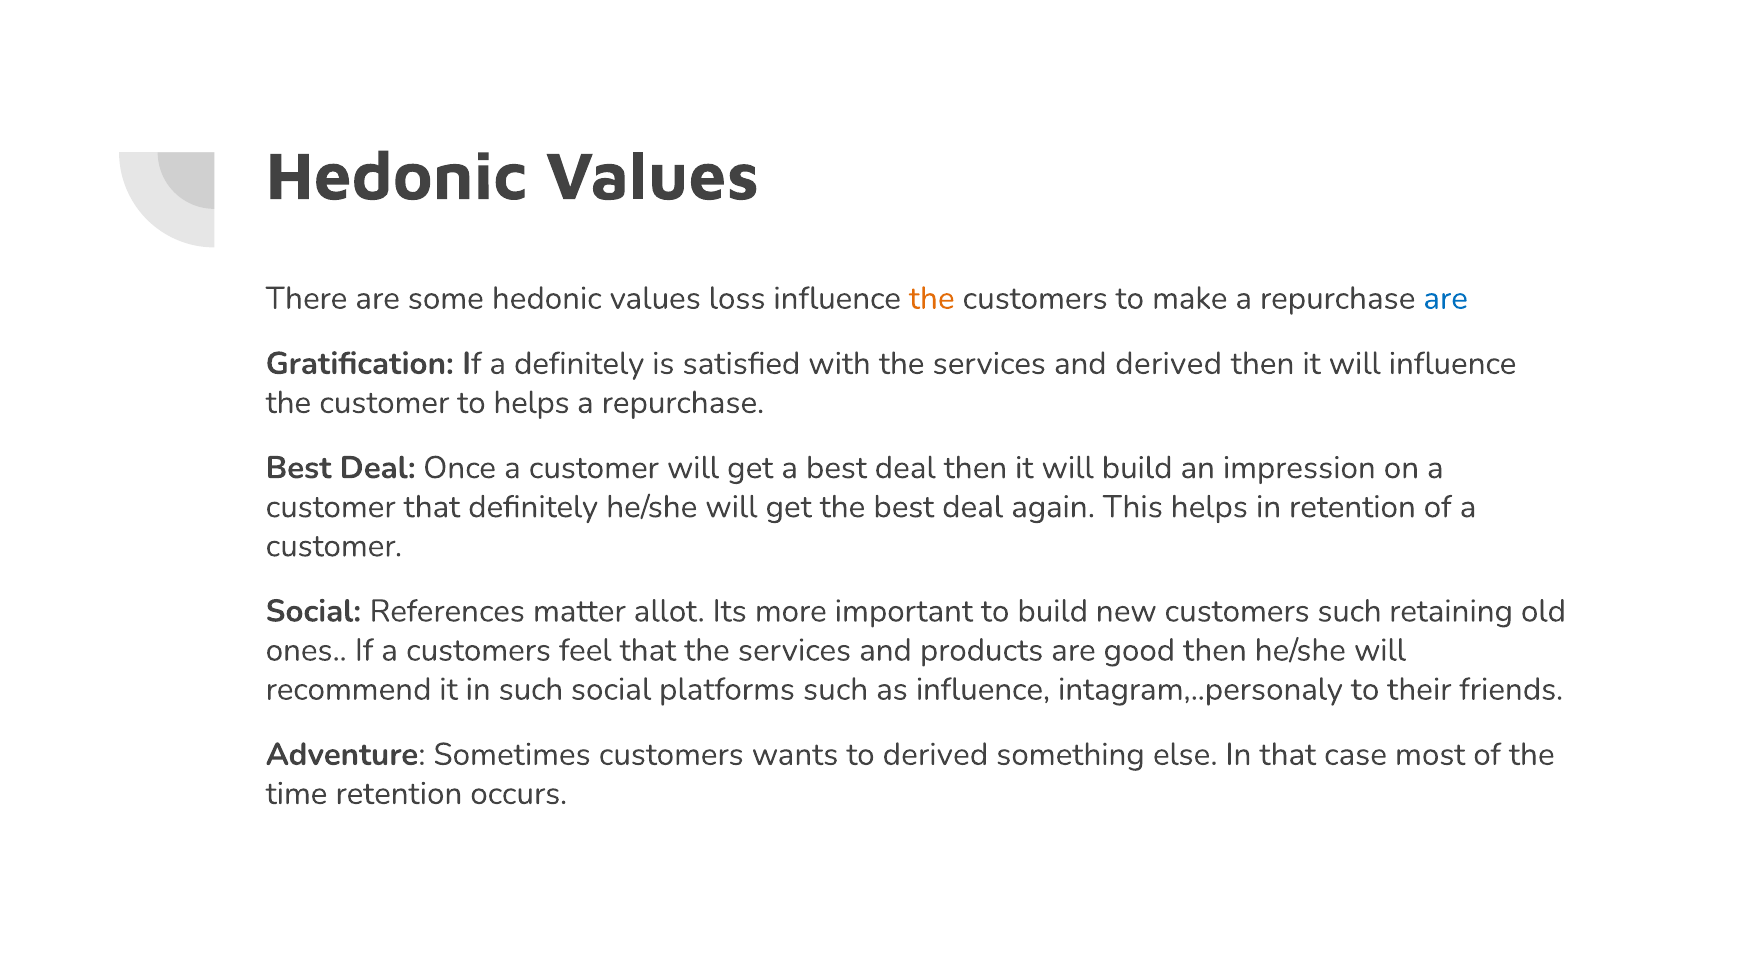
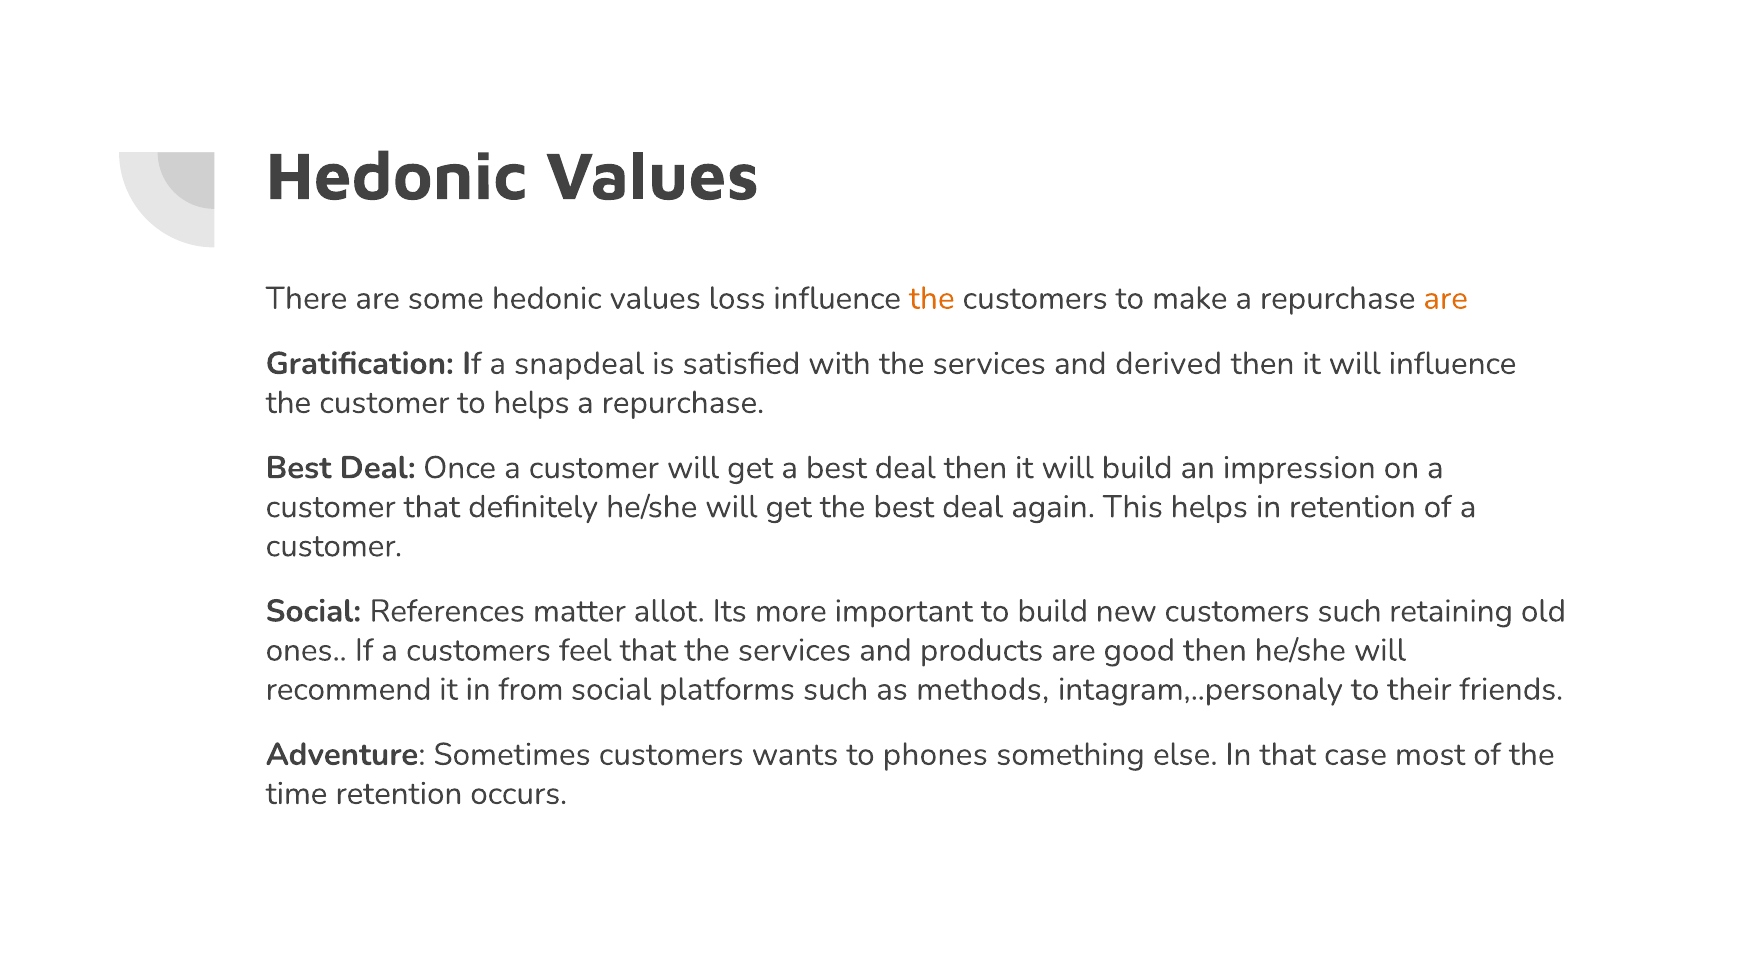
are colour: blue -> orange (1446, 298)
a definitely: definitely -> snapdeal (579, 363)
in such: such -> from (531, 689)
as influence: influence -> methods (983, 689)
to derived: derived -> phones (935, 754)
